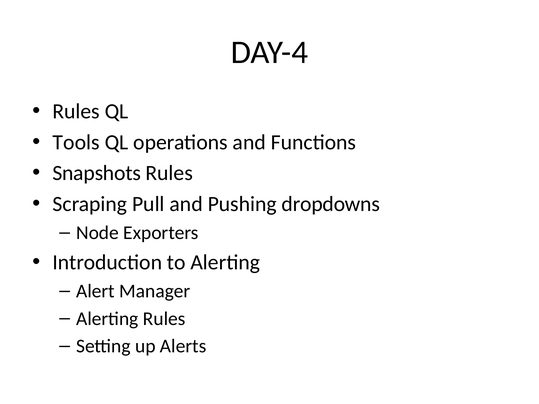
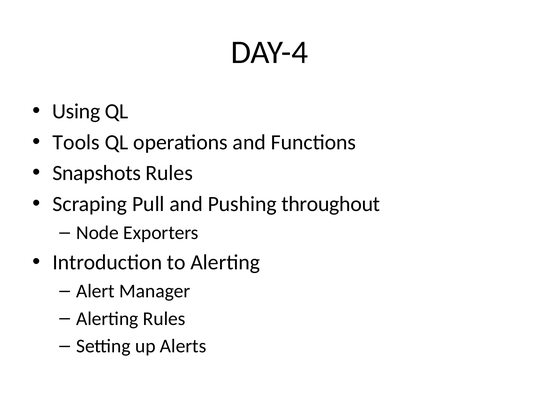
Rules: Rules -> Using (76, 112)
dropdowns: dropdowns -> throughout (331, 204)
